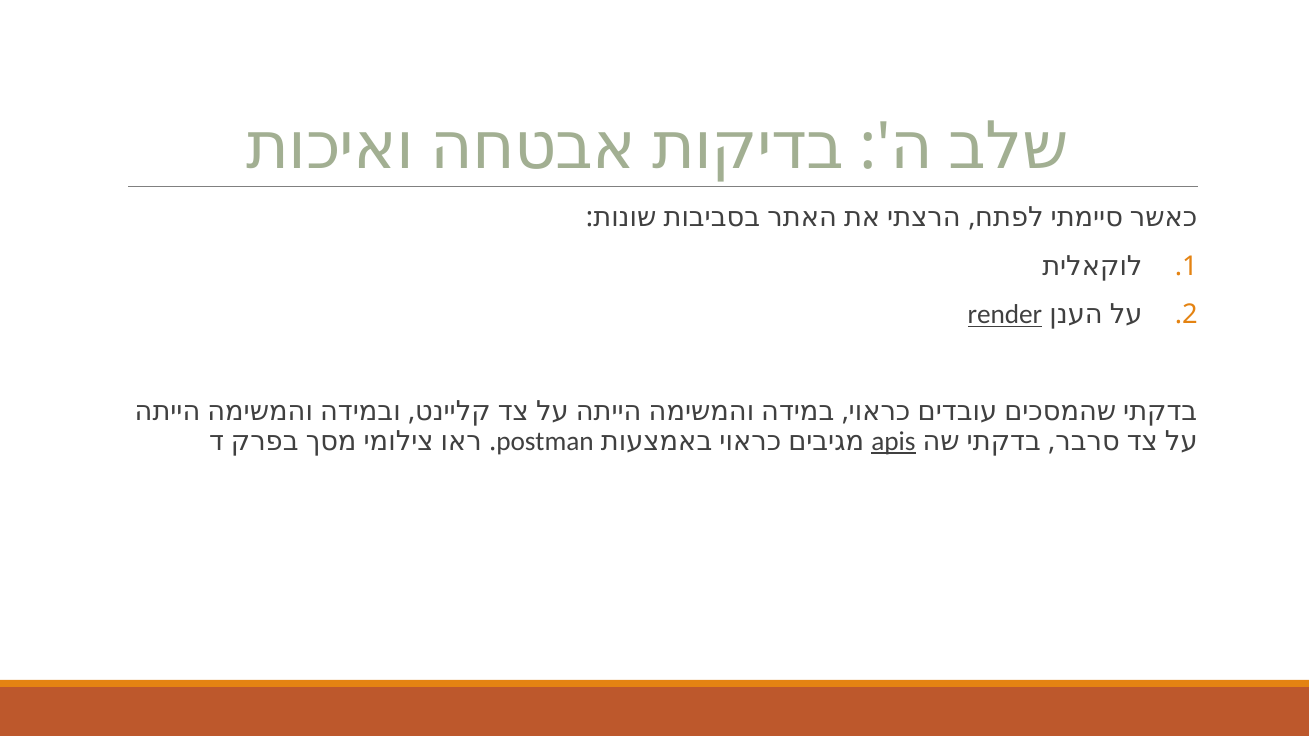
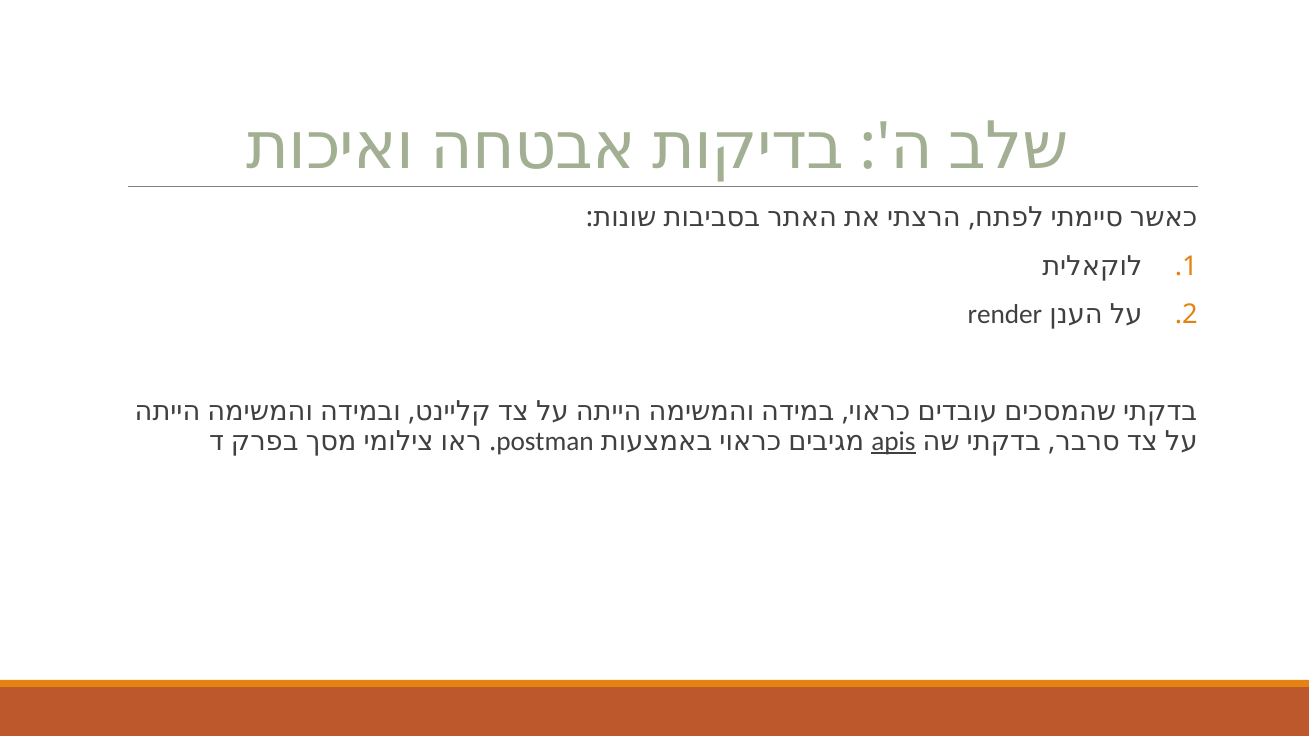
render underline: present -> none (1005, 315)
